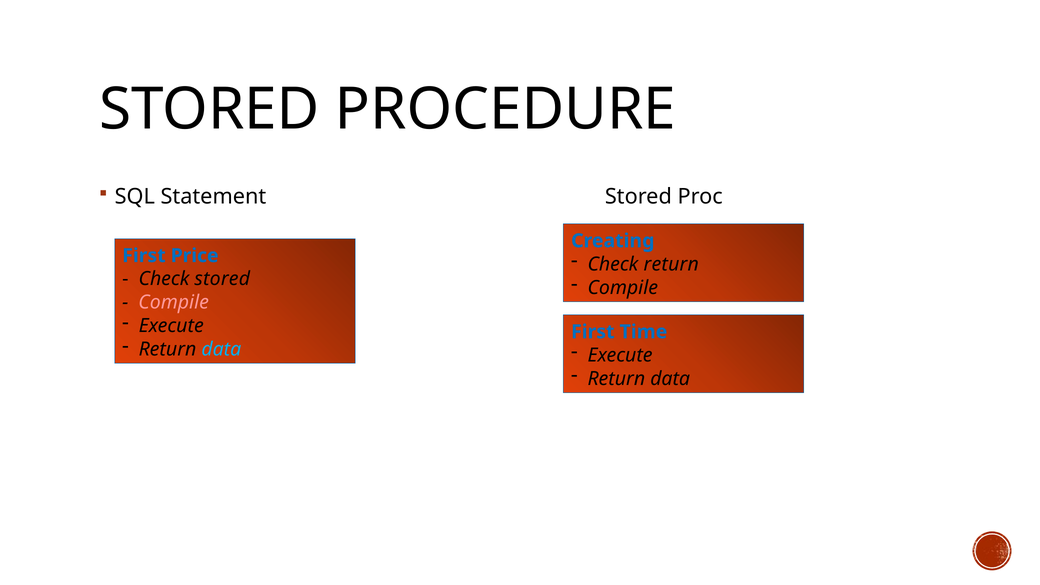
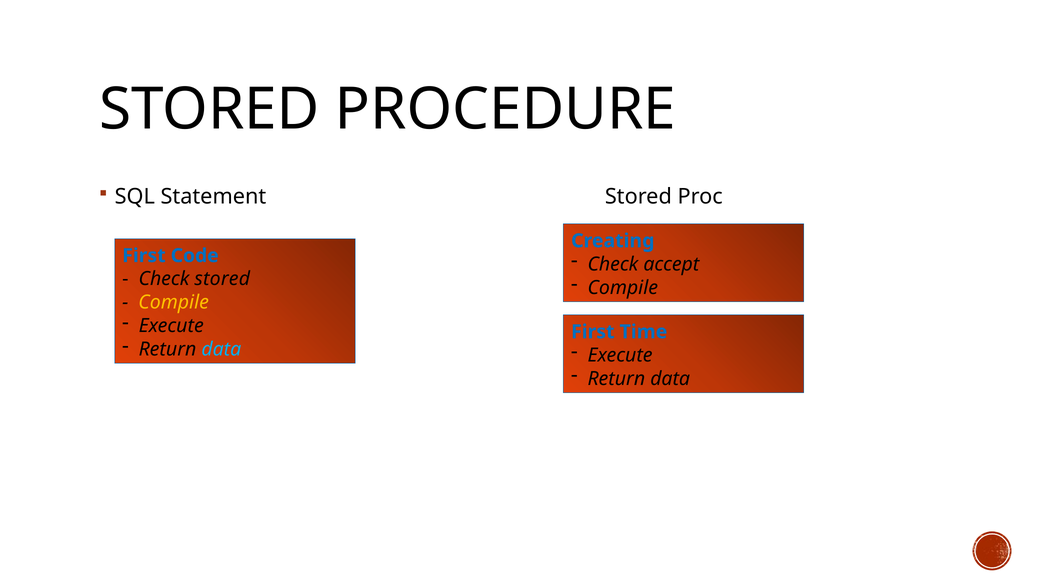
Price: Price -> Code (195, 256)
Check return: return -> accept (671, 264)
Compile colour: pink -> yellow (174, 302)
